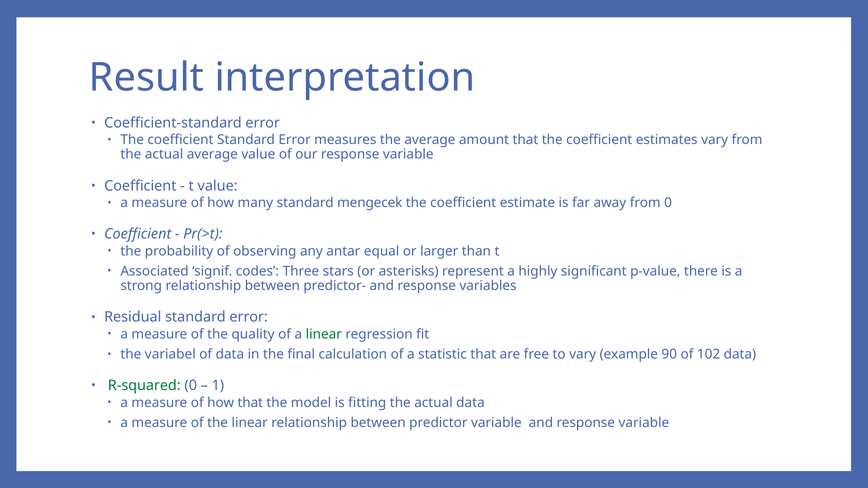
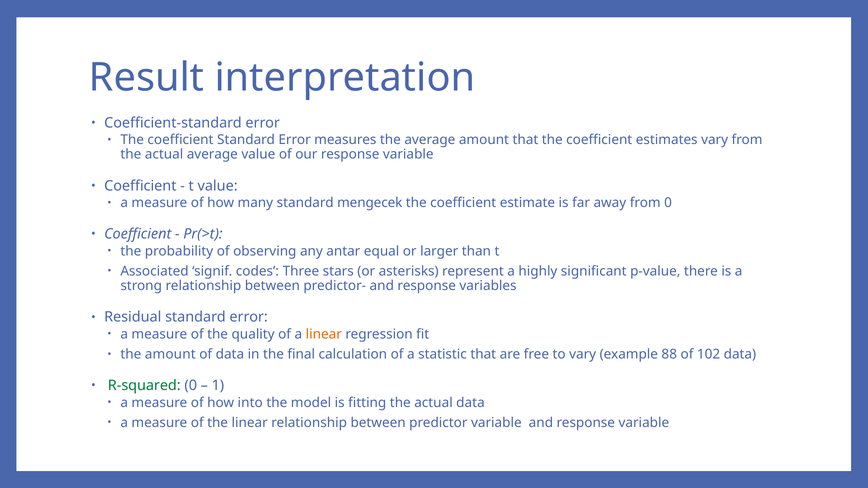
linear colour: green -> orange (324, 334)
the variabel: variabel -> amount (170, 354)
90: 90 -> 88 (669, 354)
how that: that -> into (250, 403)
